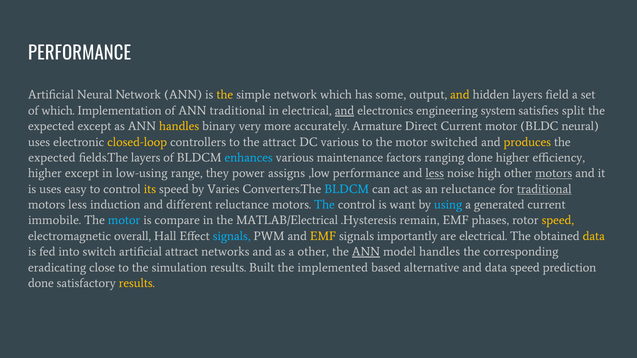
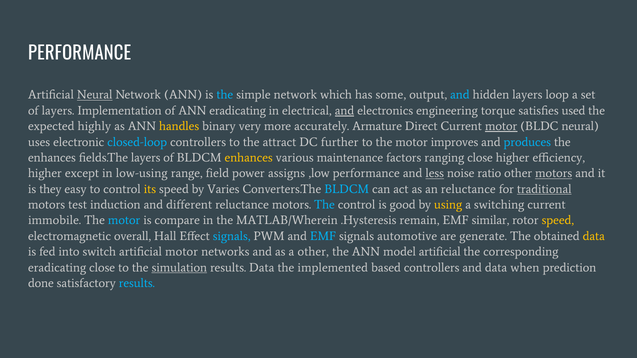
Neural underline: none -> present (95, 95)
the colour: yellow -> light blue (225, 95)
and colour: yellow -> light blue (460, 95)
field: field -> loop (557, 95)
of which: which -> layers (58, 111)
ANN traditional: traditional -> eradicating (238, 111)
system: system -> torque (498, 111)
split: split -> used (574, 111)
expected except: except -> highly (94, 126)
motor underline: none -> present (501, 126)
closed-loop colour: yellow -> light blue (137, 142)
DC various: various -> further (340, 142)
switched: switched -> improves (455, 142)
produces colour: yellow -> light blue (527, 142)
expected: expected -> enhances (52, 158)
enhances colour: light blue -> yellow (249, 158)
ranging done: done -> close (480, 158)
they: they -> field (217, 173)
high: high -> ratio (489, 173)
is uses: uses -> they (50, 189)
motors less: less -> test (78, 205)
want: want -> good (403, 205)
using colour: light blue -> yellow (448, 205)
generated: generated -> switching (499, 205)
MATLAB/Electrical: MATLAB/Electrical -> MATLAB/Wherein (287, 221)
phases: phases -> similar (490, 221)
EMF colour: yellow -> light blue (323, 236)
importantly: importantly -> automotive (407, 236)
are electrical: electrical -> generate (483, 236)
artificial attract: attract -> motor (182, 252)
ANN underline: present -> none (366, 252)
model handles: handles -> artificial (440, 252)
simulation underline: none -> present (179, 268)
results Built: Built -> Data (262, 268)
based alternative: alternative -> controllers (432, 268)
data speed: speed -> when (525, 268)
results colour: yellow -> light blue (137, 283)
